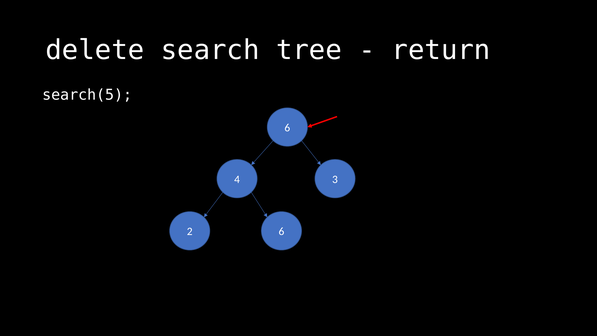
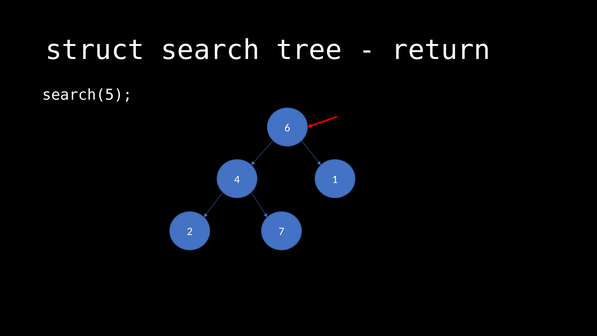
delete: delete -> struct (95, 50)
3: 3 -> 1 (335, 179)
2 6: 6 -> 7 (281, 231)
